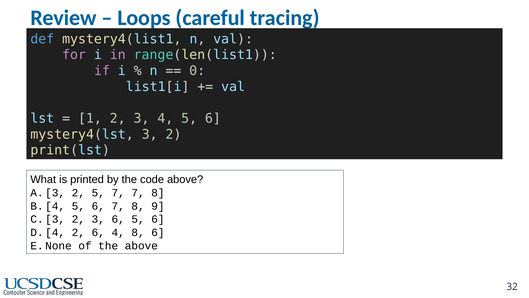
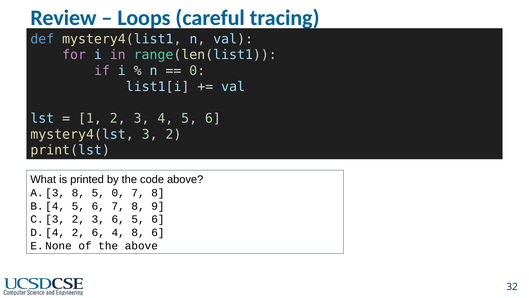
2: 2 -> 8 (78, 193)
5 7: 7 -> 0 (118, 193)
